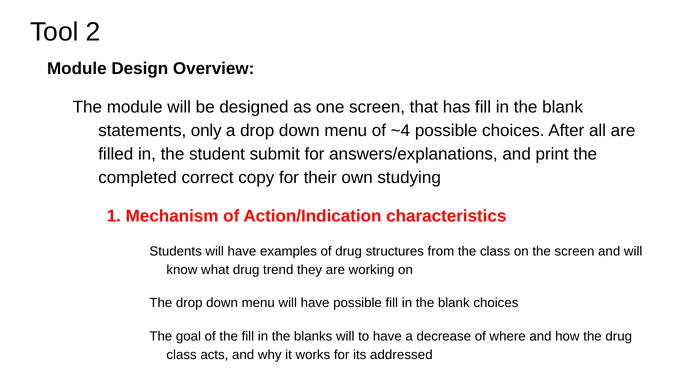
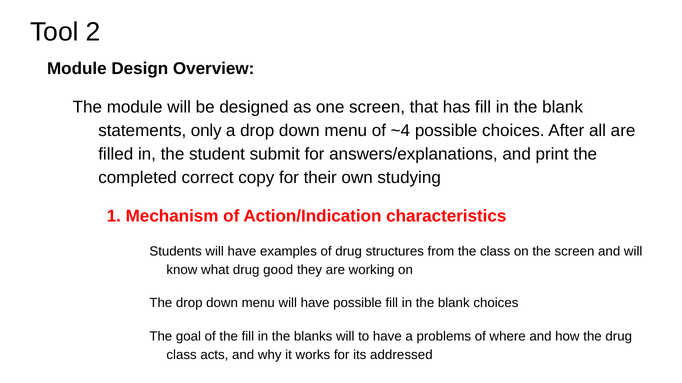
trend: trend -> good (278, 270)
decrease: decrease -> problems (444, 337)
